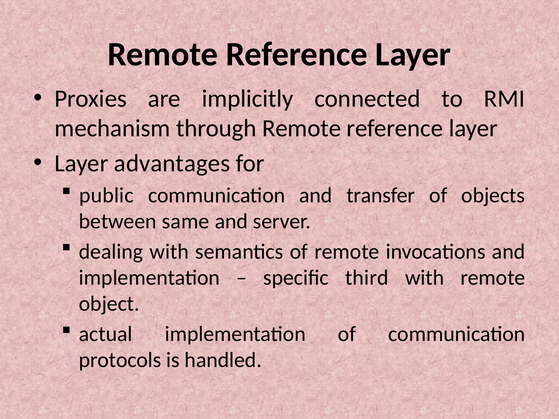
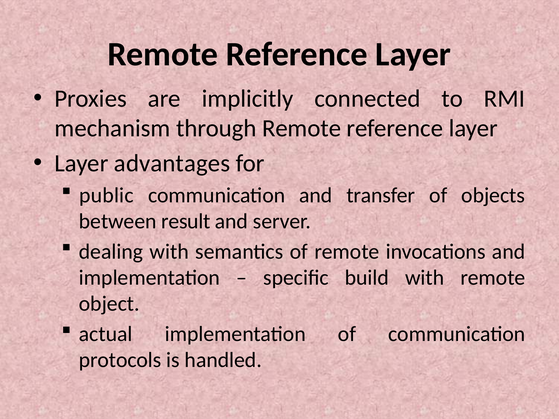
same: same -> result (186, 221)
third: third -> build (367, 278)
